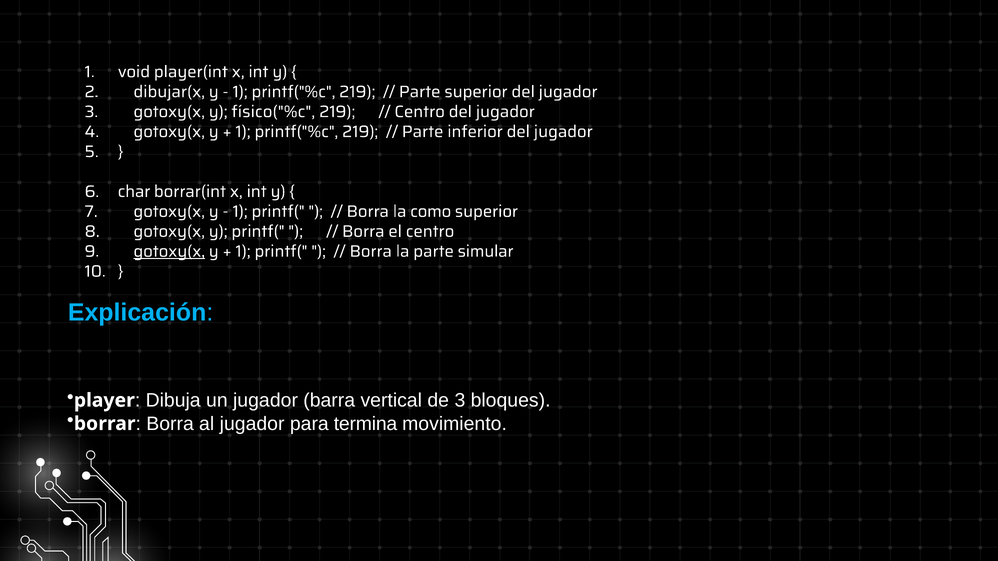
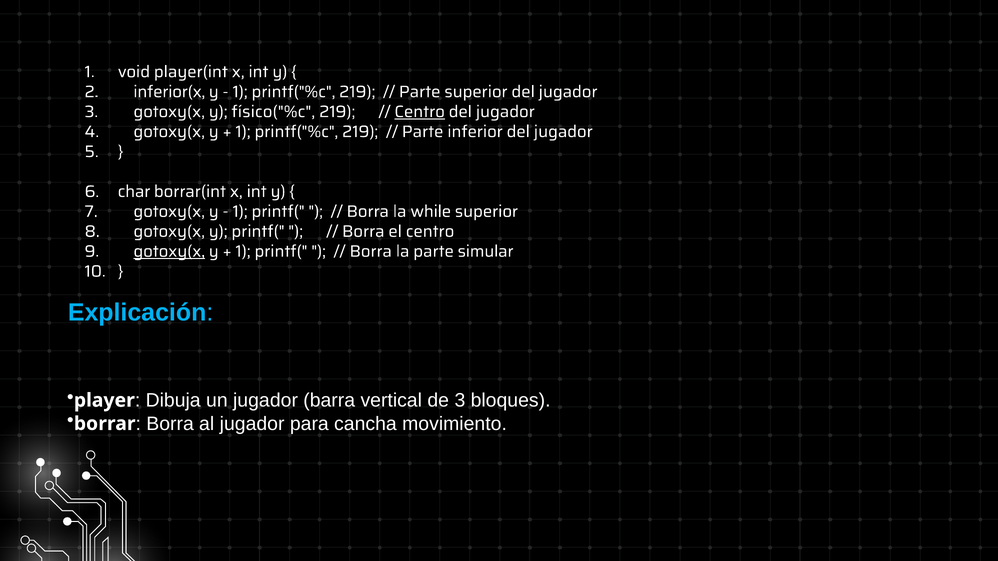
dibujar(x: dibujar(x -> inferior(x (169, 92)
Centro underline: none -> present (420, 112)
como: como -> while (431, 212)
termina: termina -> cancha (365, 424)
